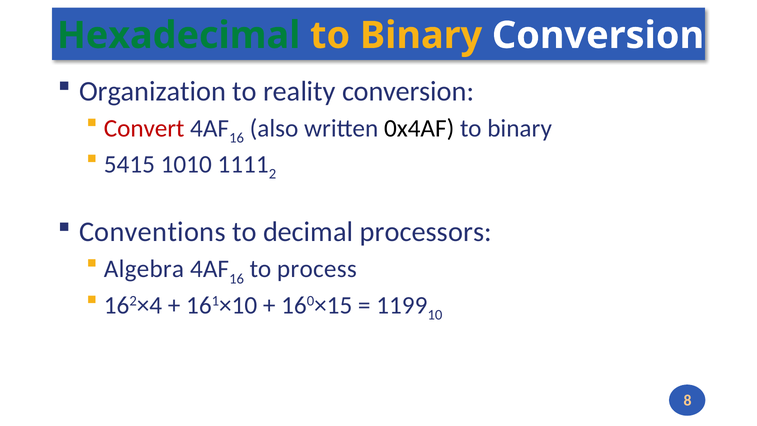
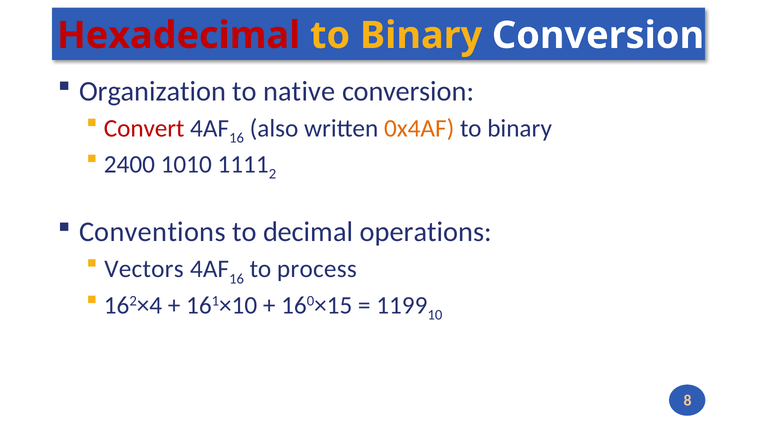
Hexadecimal colour: green -> red (179, 35)
reality: reality -> native (299, 91)
0x4AF colour: black -> orange (419, 128)
5415: 5415 -> 2400 (129, 164)
processors: processors -> operations (426, 232)
Algebra: Algebra -> Vectors (144, 269)
